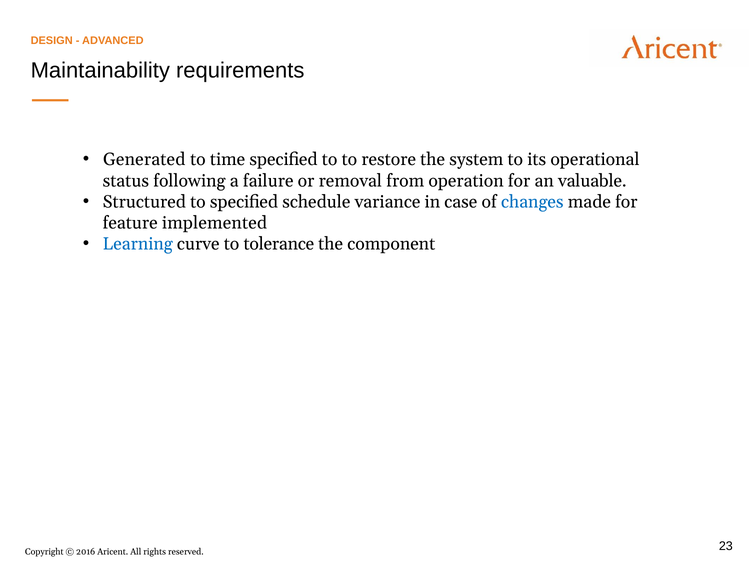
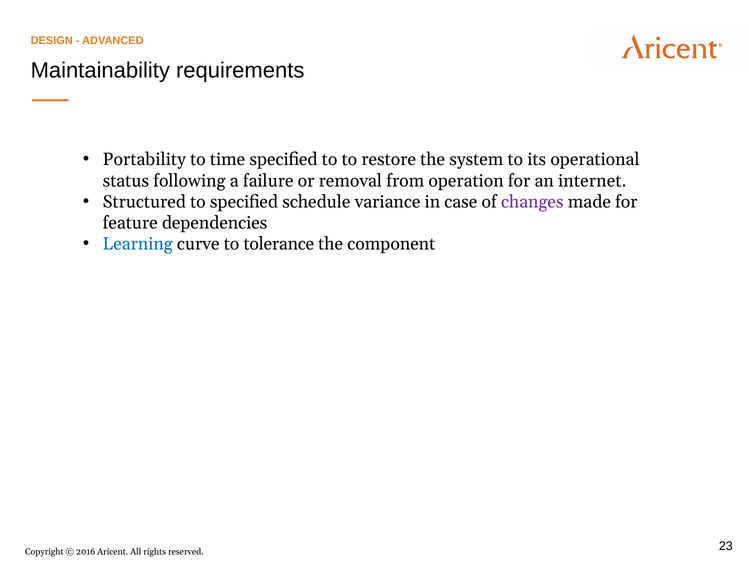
Generated: Generated -> Portability (144, 159)
valuable: valuable -> internet (592, 181)
changes colour: blue -> purple (532, 202)
implemented: implemented -> dependencies (215, 223)
